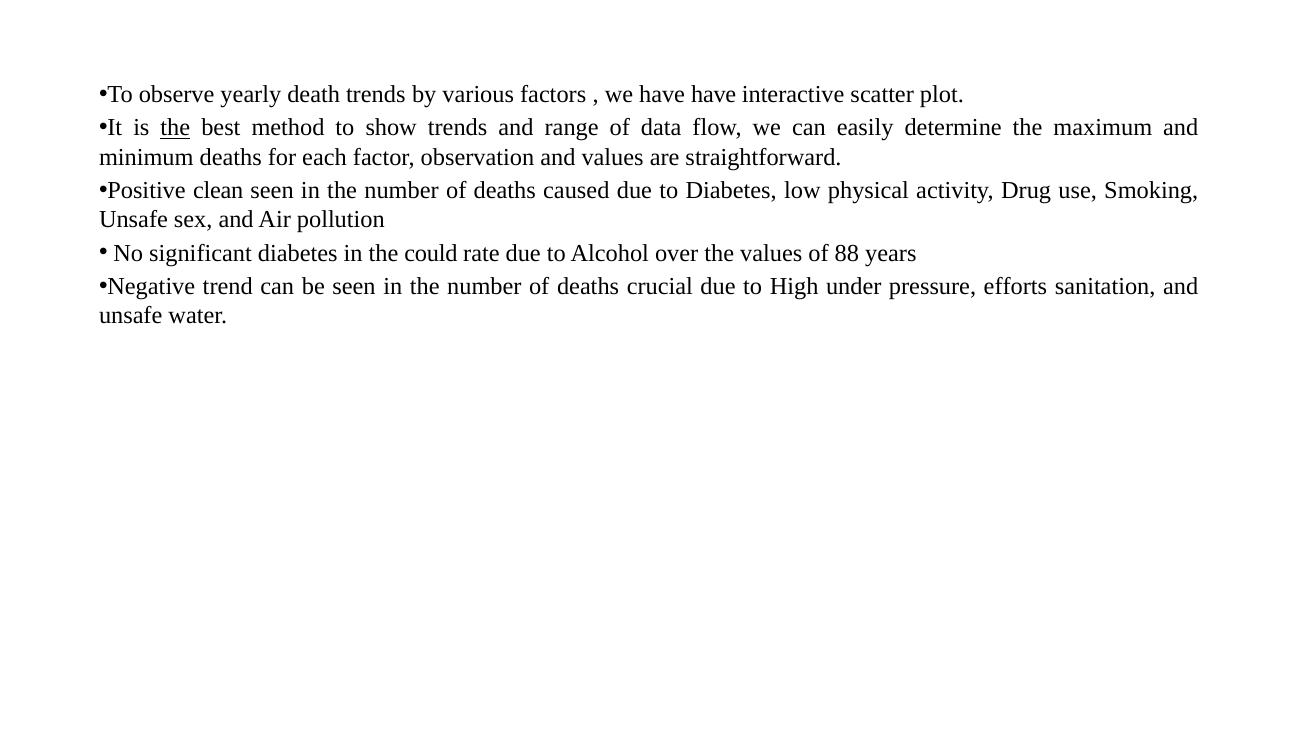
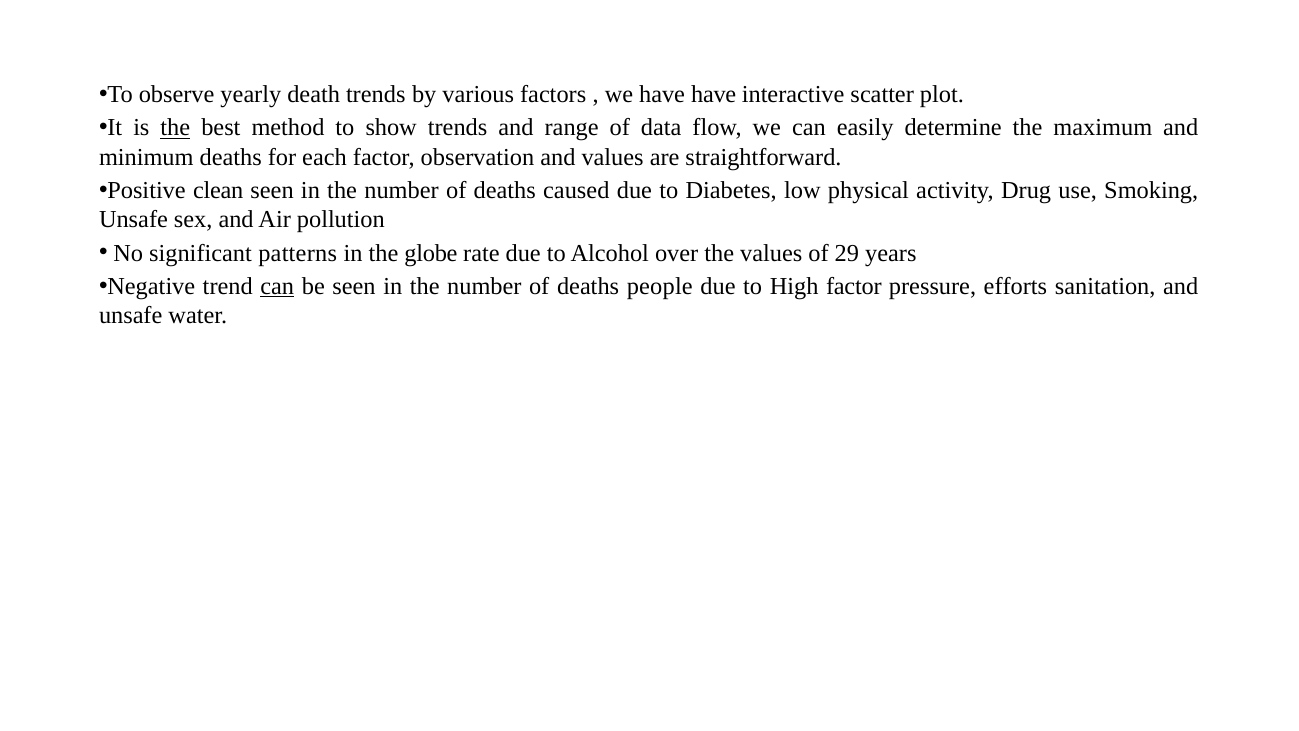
significant diabetes: diabetes -> patterns (298, 253)
could: could -> globe (431, 253)
88: 88 -> 29 (847, 253)
can underline: none -> present (277, 286)
crucial: crucial -> people (660, 286)
High under: under -> factor (854, 286)
